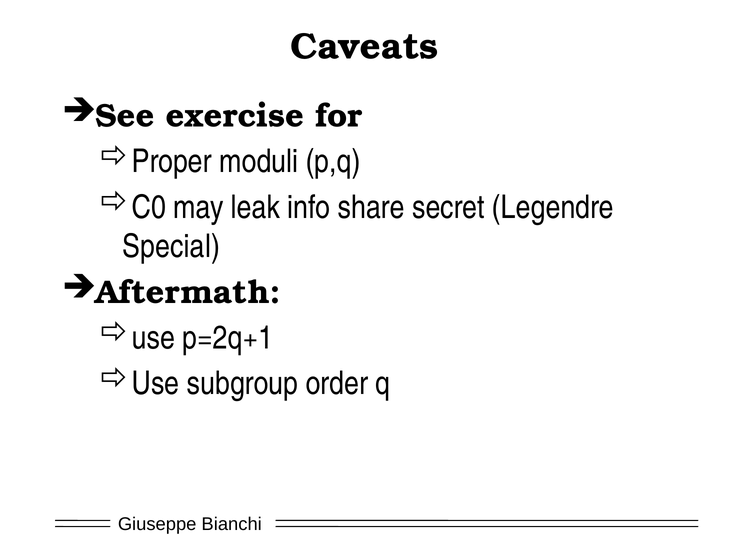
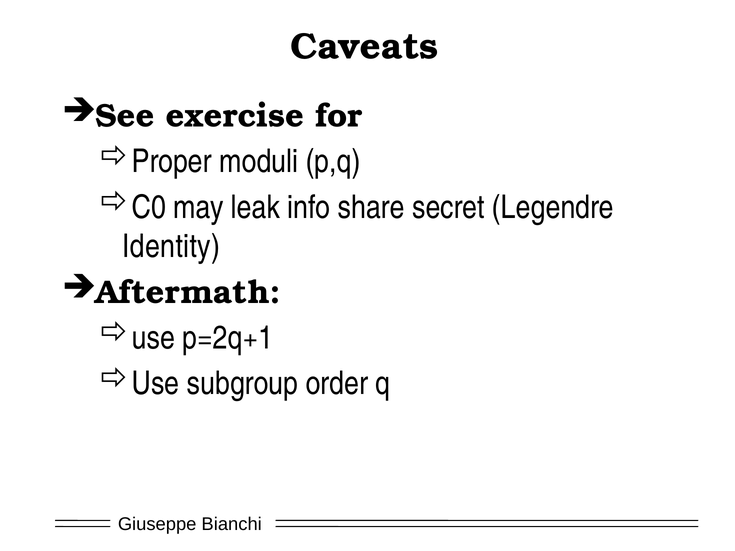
Special: Special -> Identity (171, 247)
